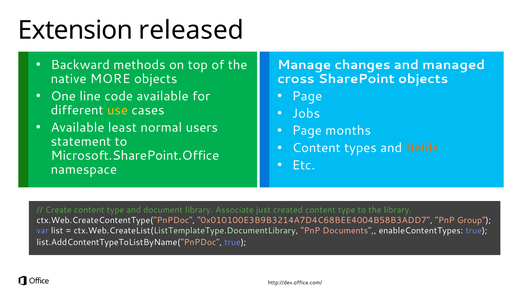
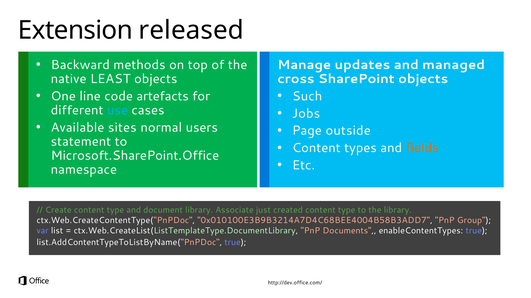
changes: changes -> updates (362, 65)
MORE: MORE -> LEAST (110, 79)
code available: available -> artefacts (163, 96)
Page: Page -> Such (307, 96)
use colour: yellow -> light blue (117, 110)
least: least -> sites (122, 128)
months: months -> outside (348, 131)
